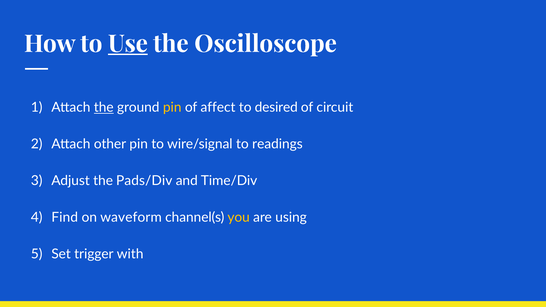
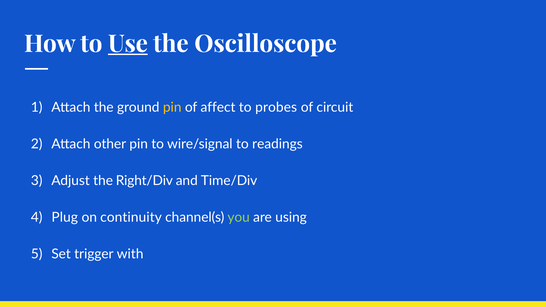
the underline: present -> none (104, 107)
desired: desired -> probes (276, 107)
Pads/Div: Pads/Div -> Right/Div (144, 181)
Find: Find -> Plug (65, 218)
waveform: waveform -> continuity (131, 218)
you colour: yellow -> light green (239, 218)
